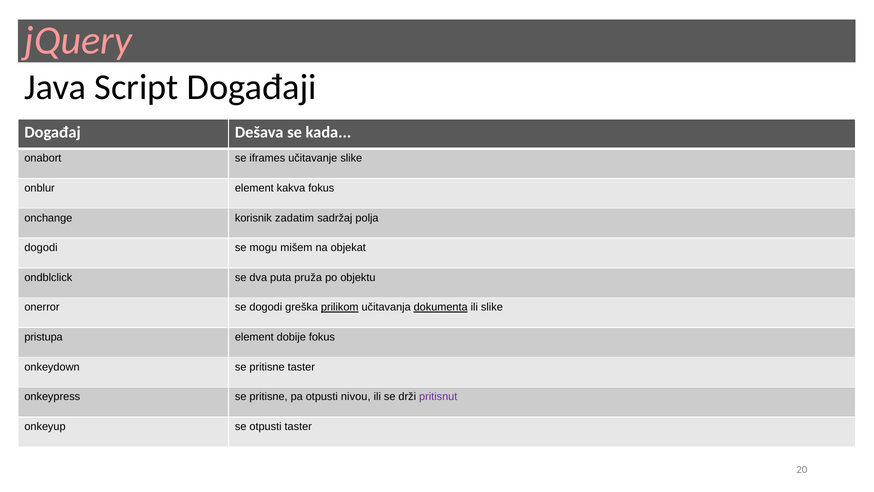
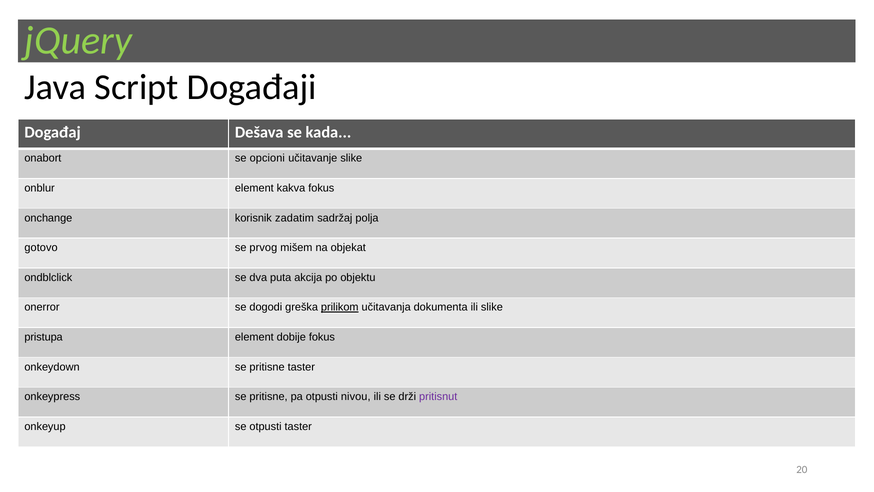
jQuery colour: pink -> light green (78, 41)
iframes: iframes -> opcioni (267, 158)
dogodi: dogodi -> gotovo (41, 248)
mogu: mogu -> prvog (263, 248)
pruža: pruža -> akcija (308, 277)
dokumenta underline: present -> none (441, 307)
